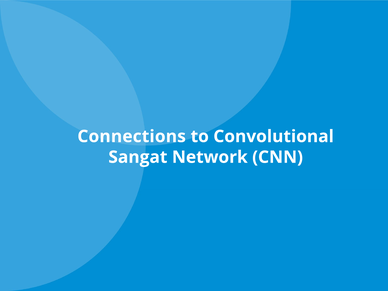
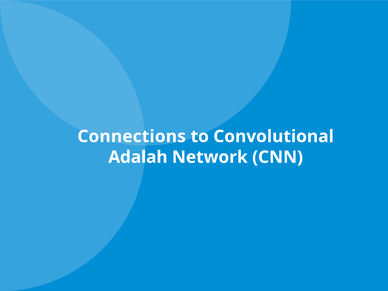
Sangat: Sangat -> Adalah (138, 157)
